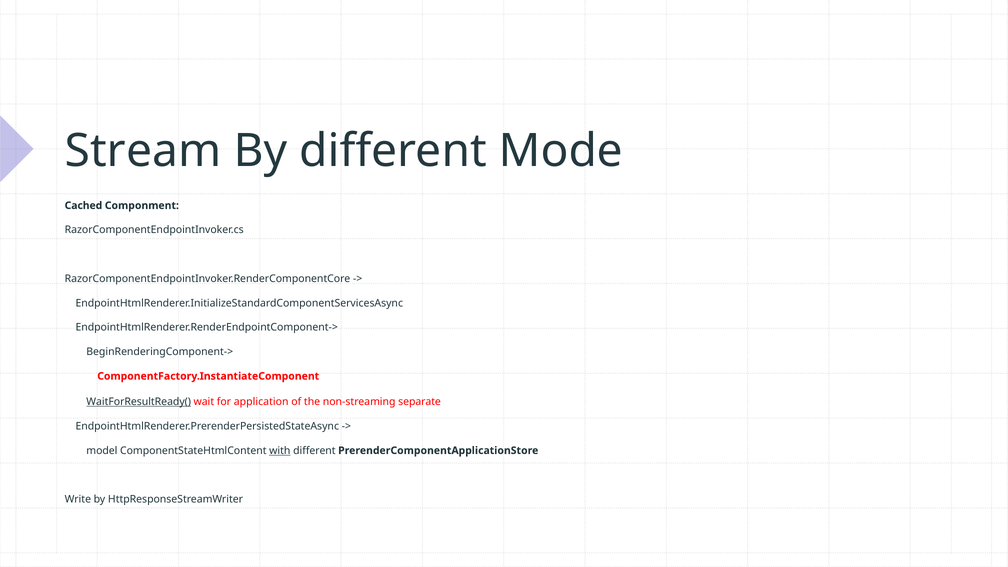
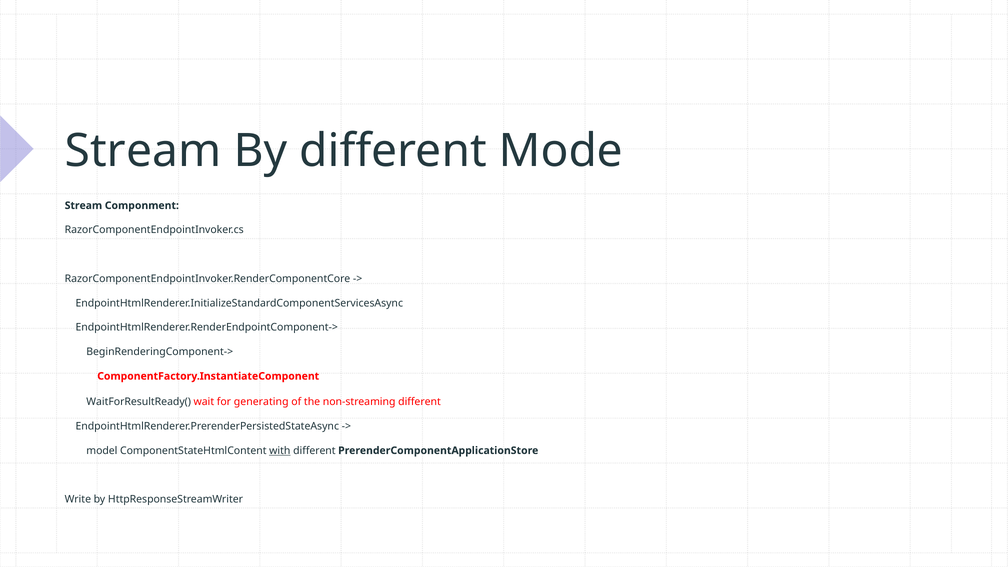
Cached: Cached -> Stream (83, 206)
WaitForResultReady( underline: present -> none (139, 402)
application: application -> generating (261, 402)
non-streaming separate: separate -> different (420, 402)
